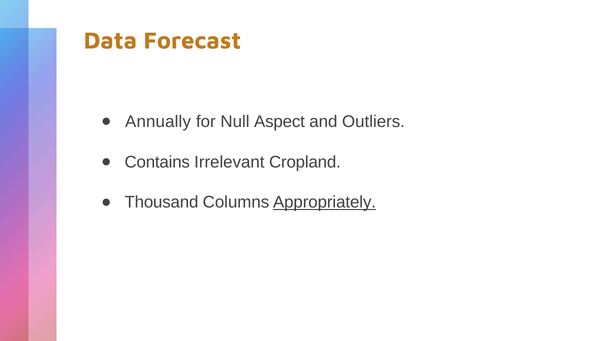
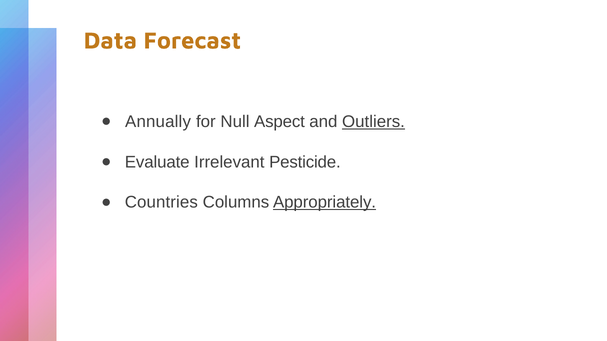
Outliers underline: none -> present (373, 122)
Contains: Contains -> Evaluate (157, 162)
Cropland: Cropland -> Pesticide (305, 162)
Thousand: Thousand -> Countries (161, 203)
